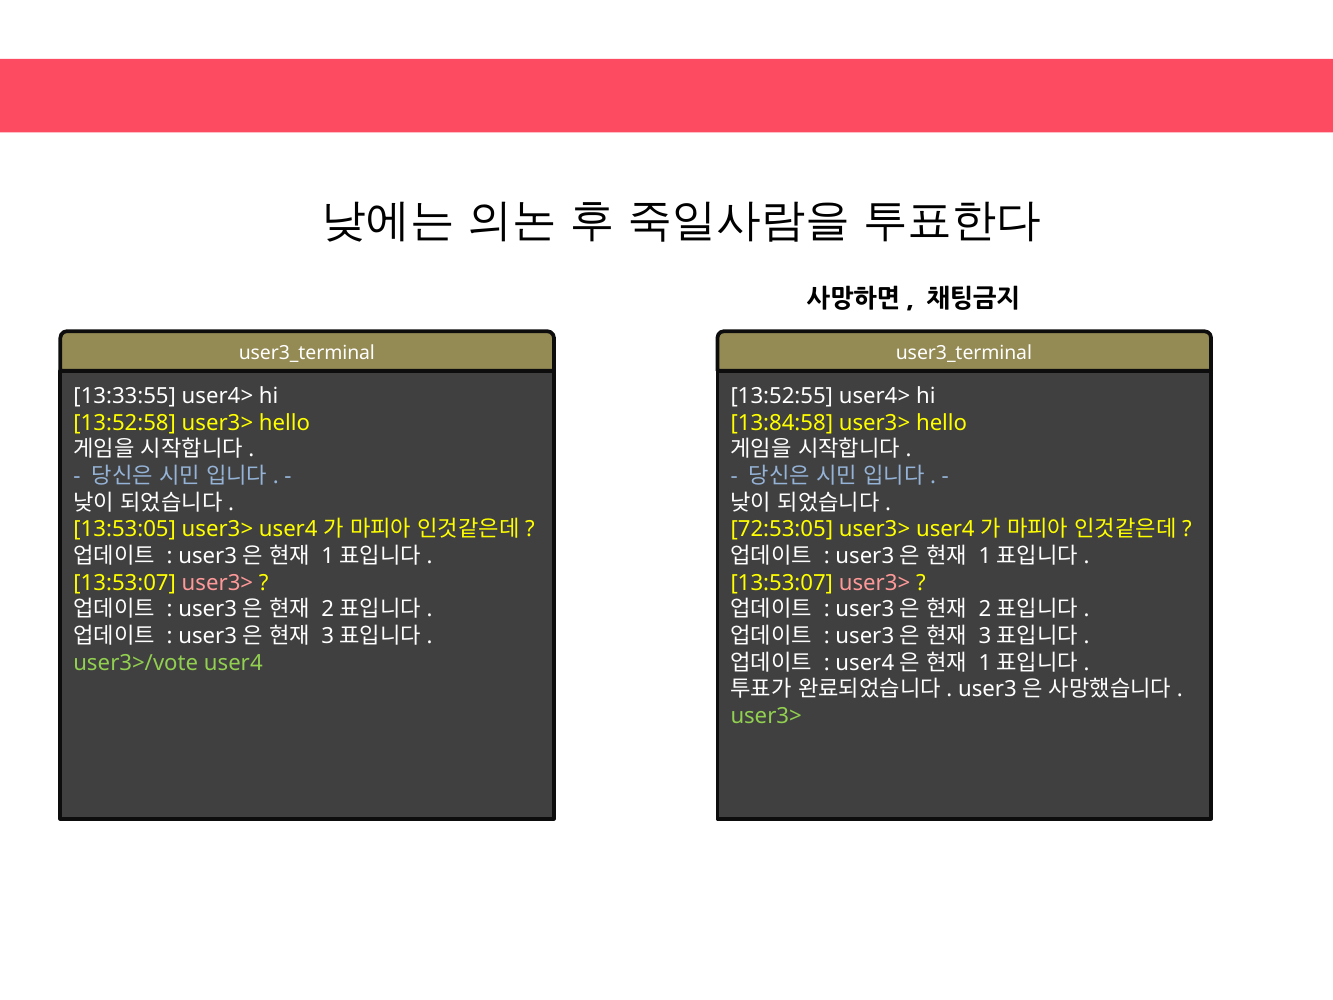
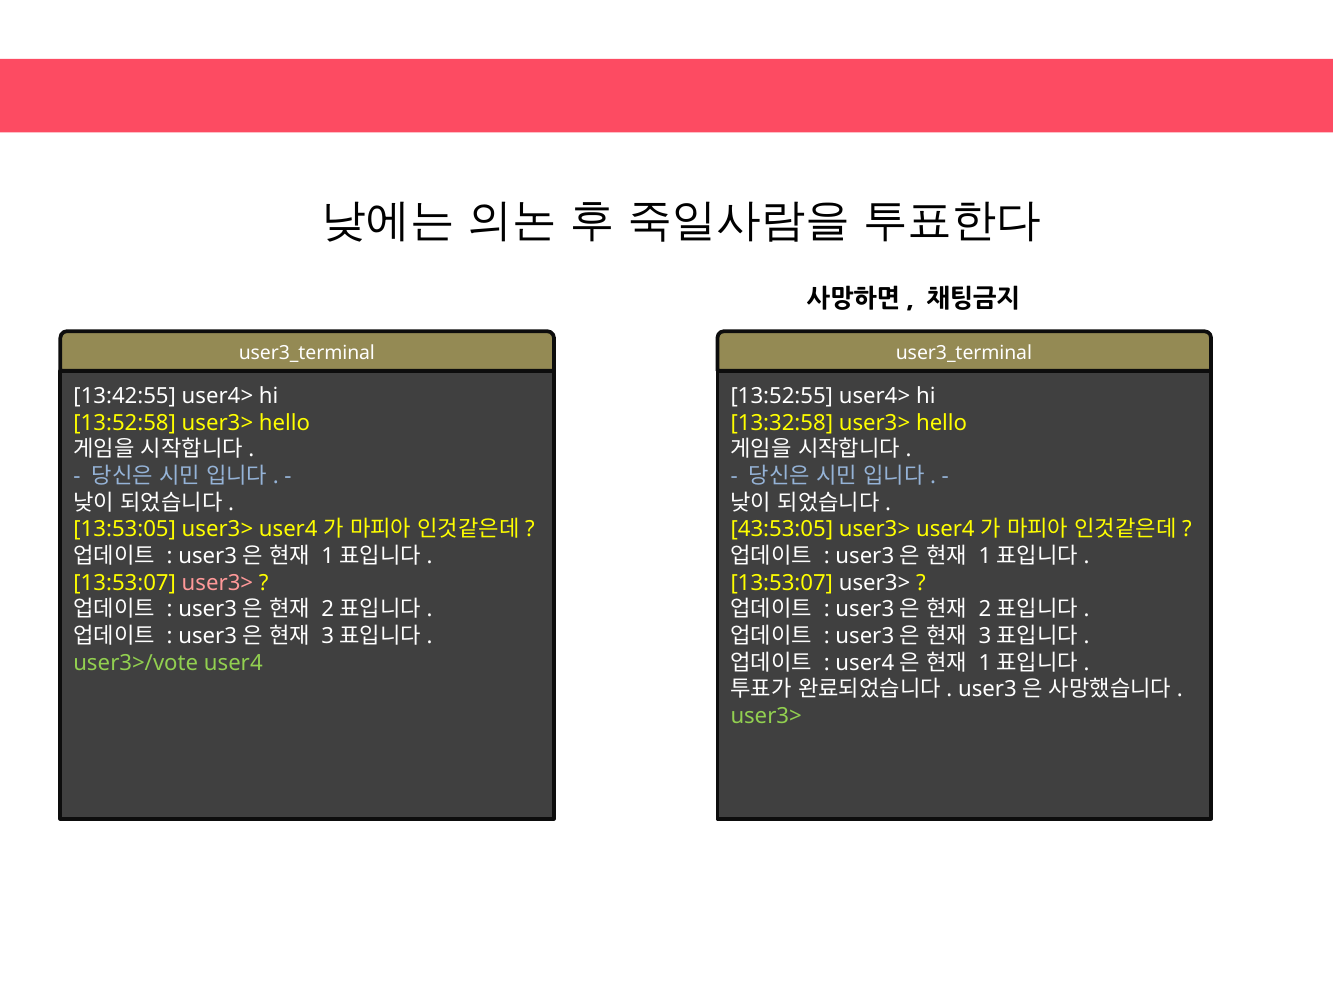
13:33:55: 13:33:55 -> 13:42:55 (125, 396)
13:84:58: 13:84:58 -> 13:32:58 (782, 423)
72:53:05: 72:53:05 -> 43:53:05 (782, 529)
user3> colour: pink -> white (875, 583)
